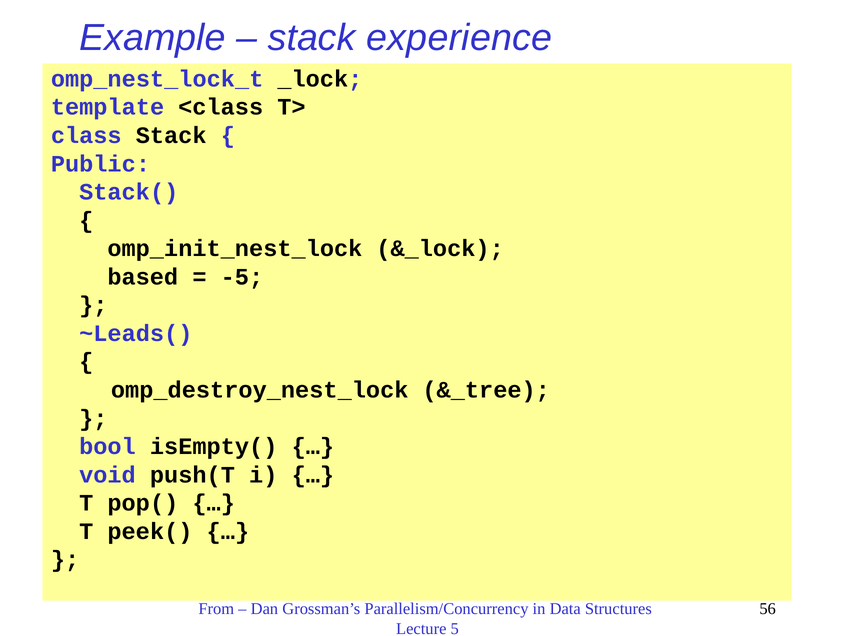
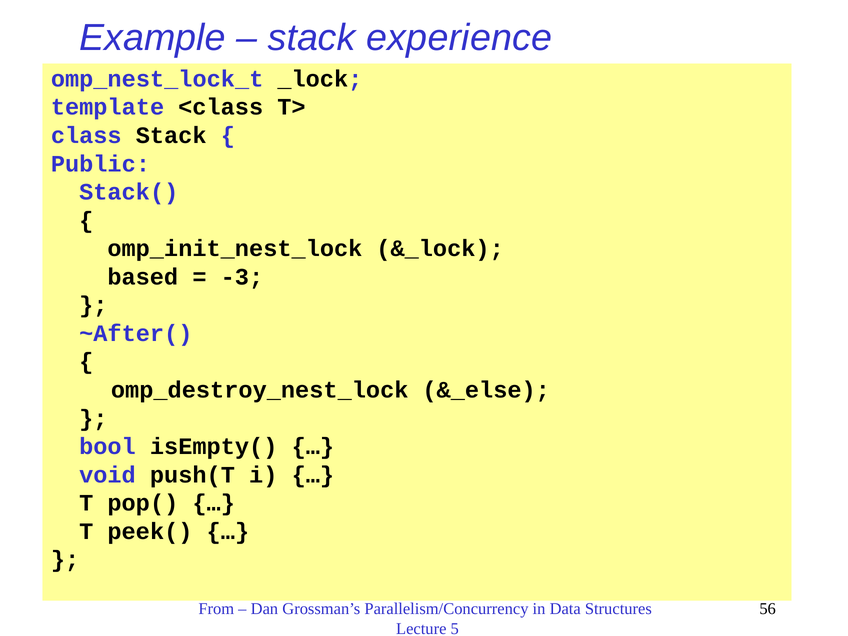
-5: -5 -> -3 (242, 277)
~Leads(: ~Leads( -> ~After( (136, 333)
&_tree: &_tree -> &_else (486, 390)
